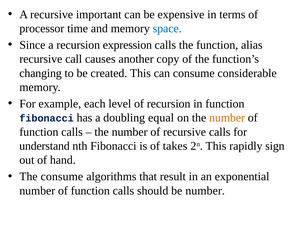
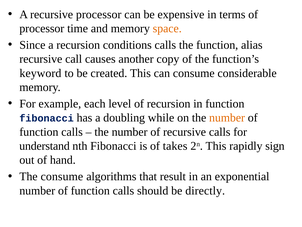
recursive important: important -> processor (99, 14)
space colour: blue -> orange (167, 28)
expression: expression -> conditions (127, 45)
changing: changing -> keyword (40, 73)
equal: equal -> while (161, 118)
be number: number -> directly (205, 190)
